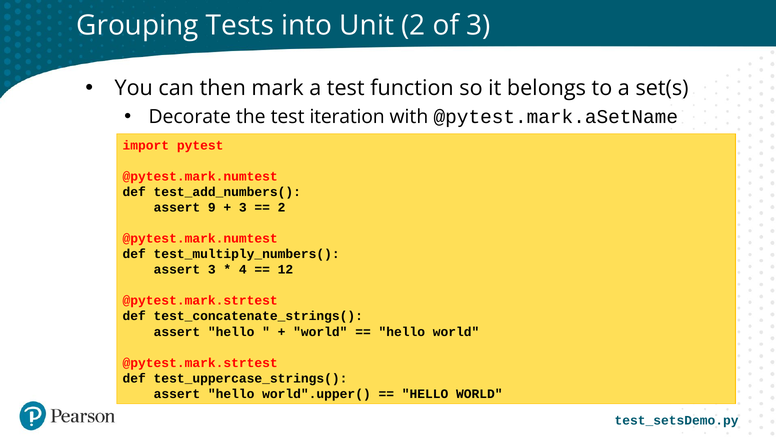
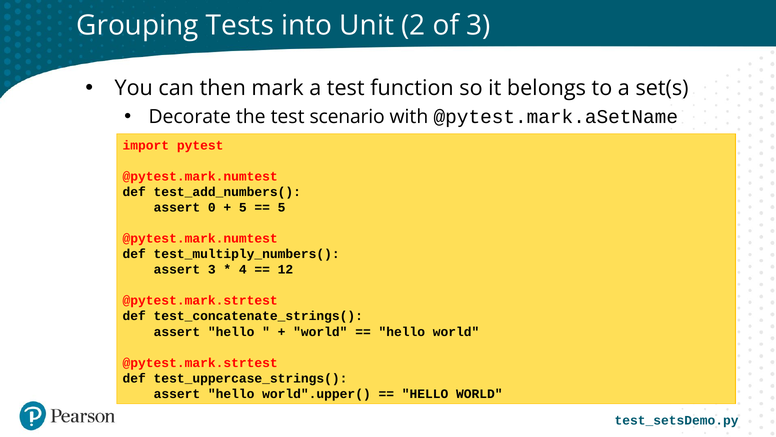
iteration: iteration -> scenario (347, 117)
9: 9 -> 0 (212, 207)
3: 3 -> 5 (243, 207)
2: 2 -> 5 (282, 207)
